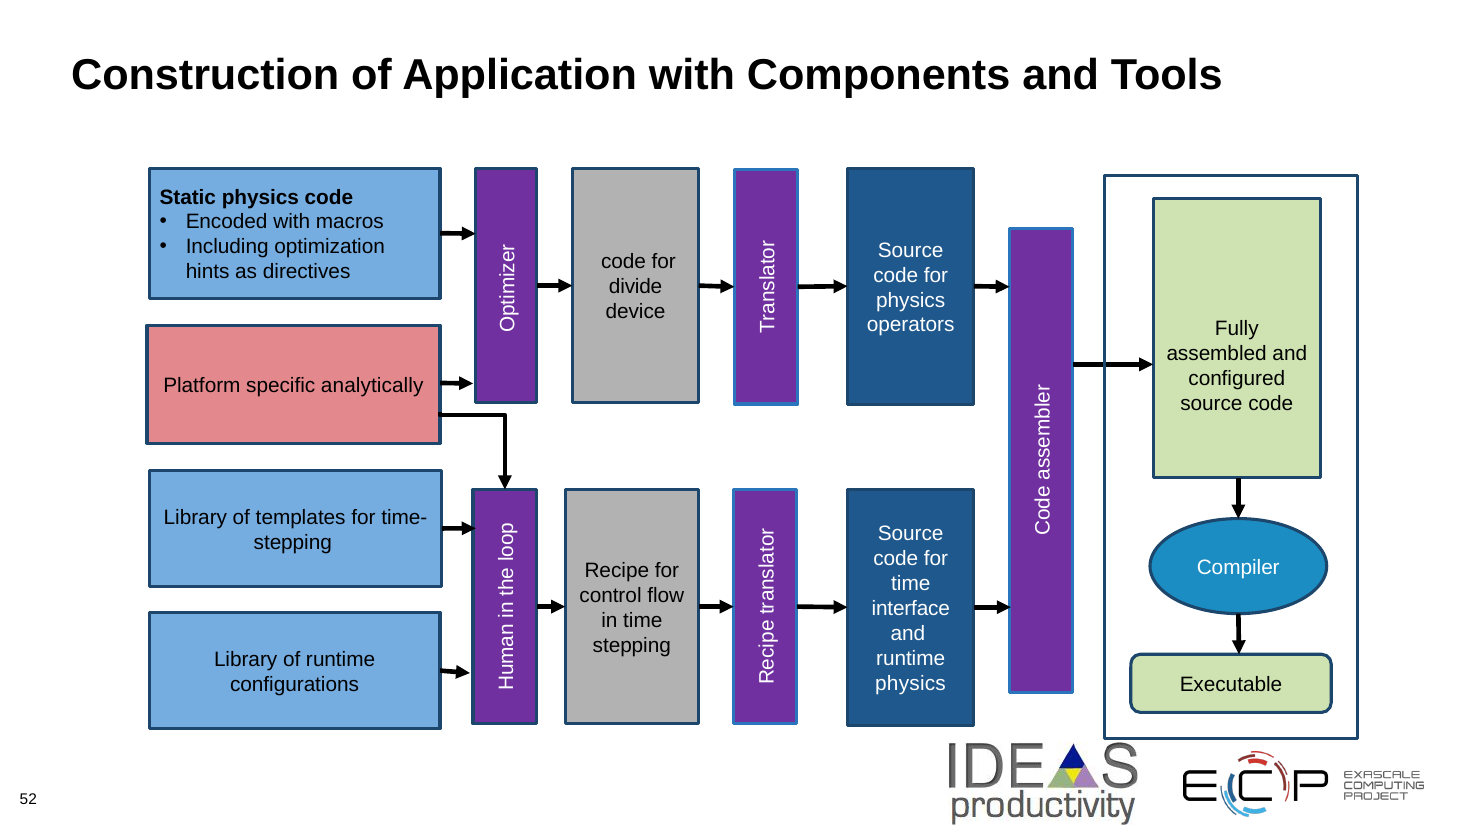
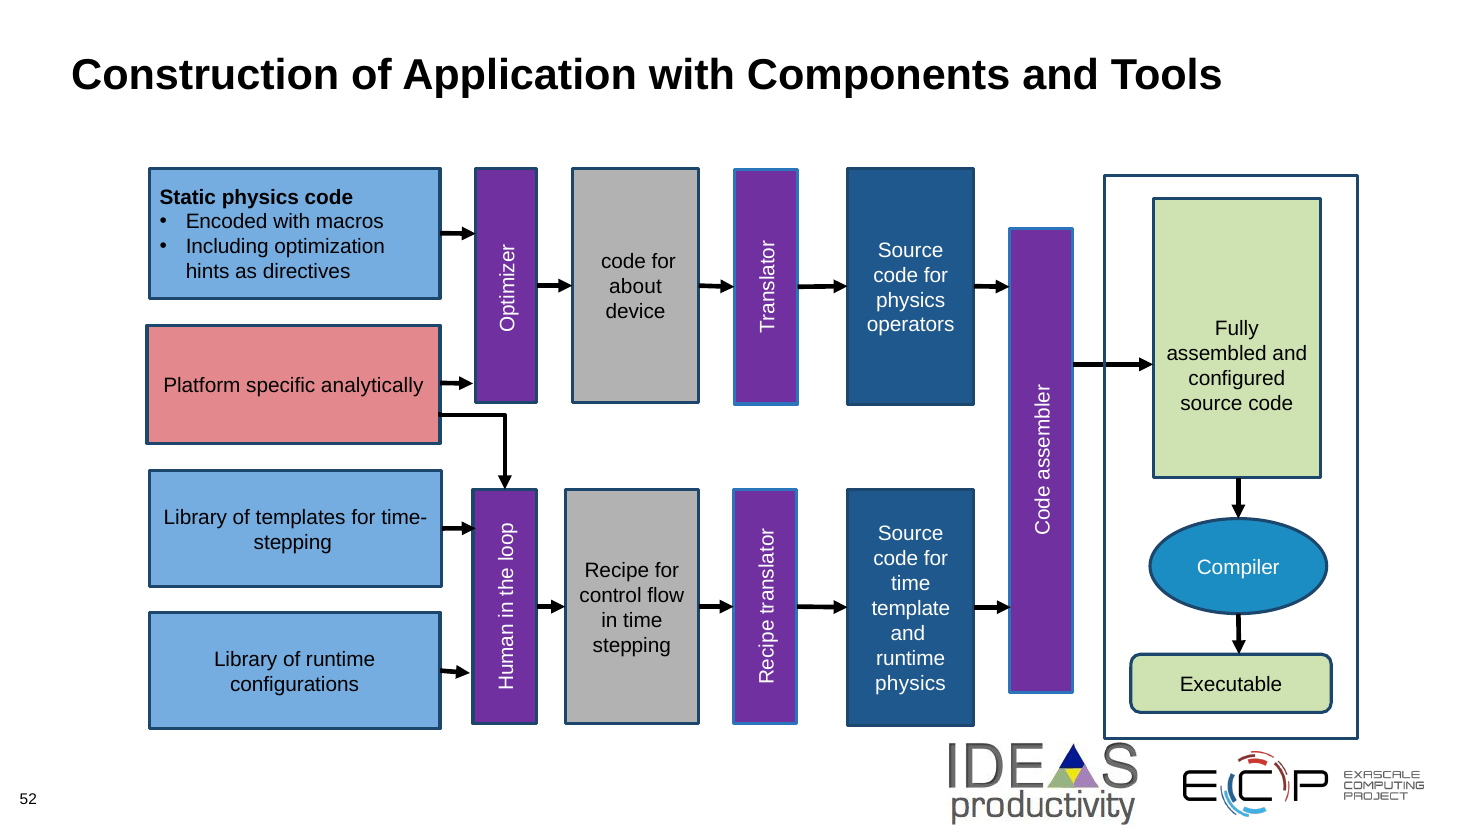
divide: divide -> about (635, 287)
interface: interface -> template (911, 609)
